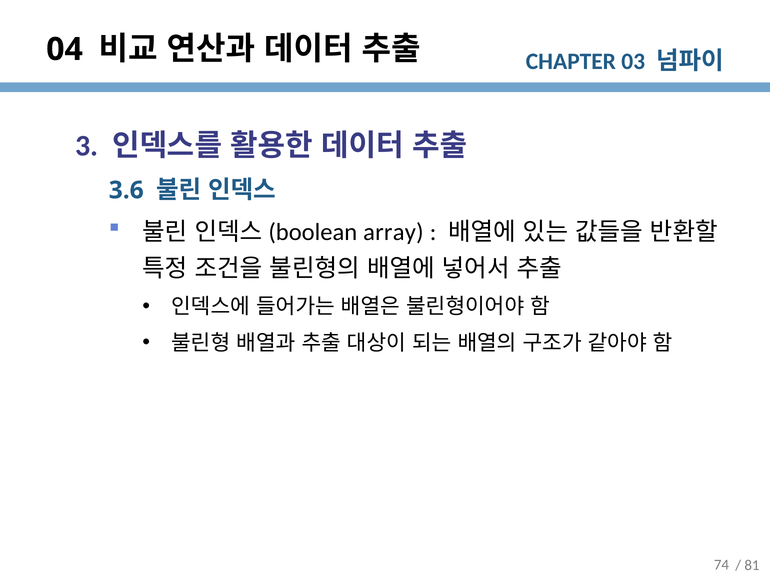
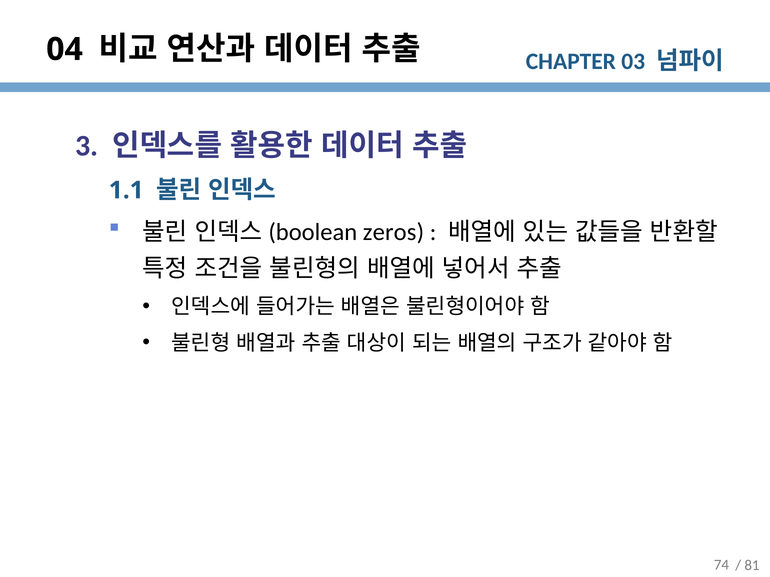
3.6: 3.6 -> 1.1 (126, 190)
array: array -> zeros (393, 232)
